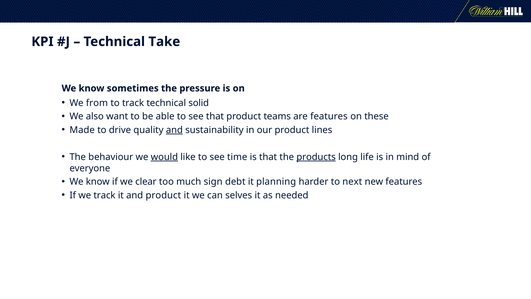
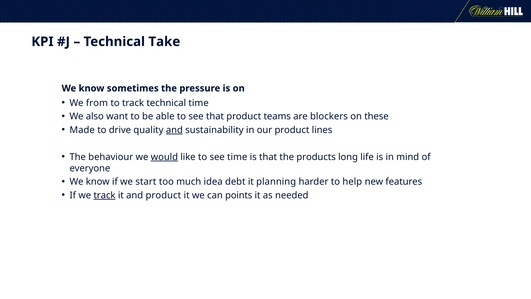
technical solid: solid -> time (199, 103)
are features: features -> blockers (329, 116)
products underline: present -> none (316, 157)
clear: clear -> start (146, 182)
sign: sign -> idea (213, 182)
next: next -> help (352, 182)
track underline: none -> present (105, 195)
selves: selves -> points (239, 195)
